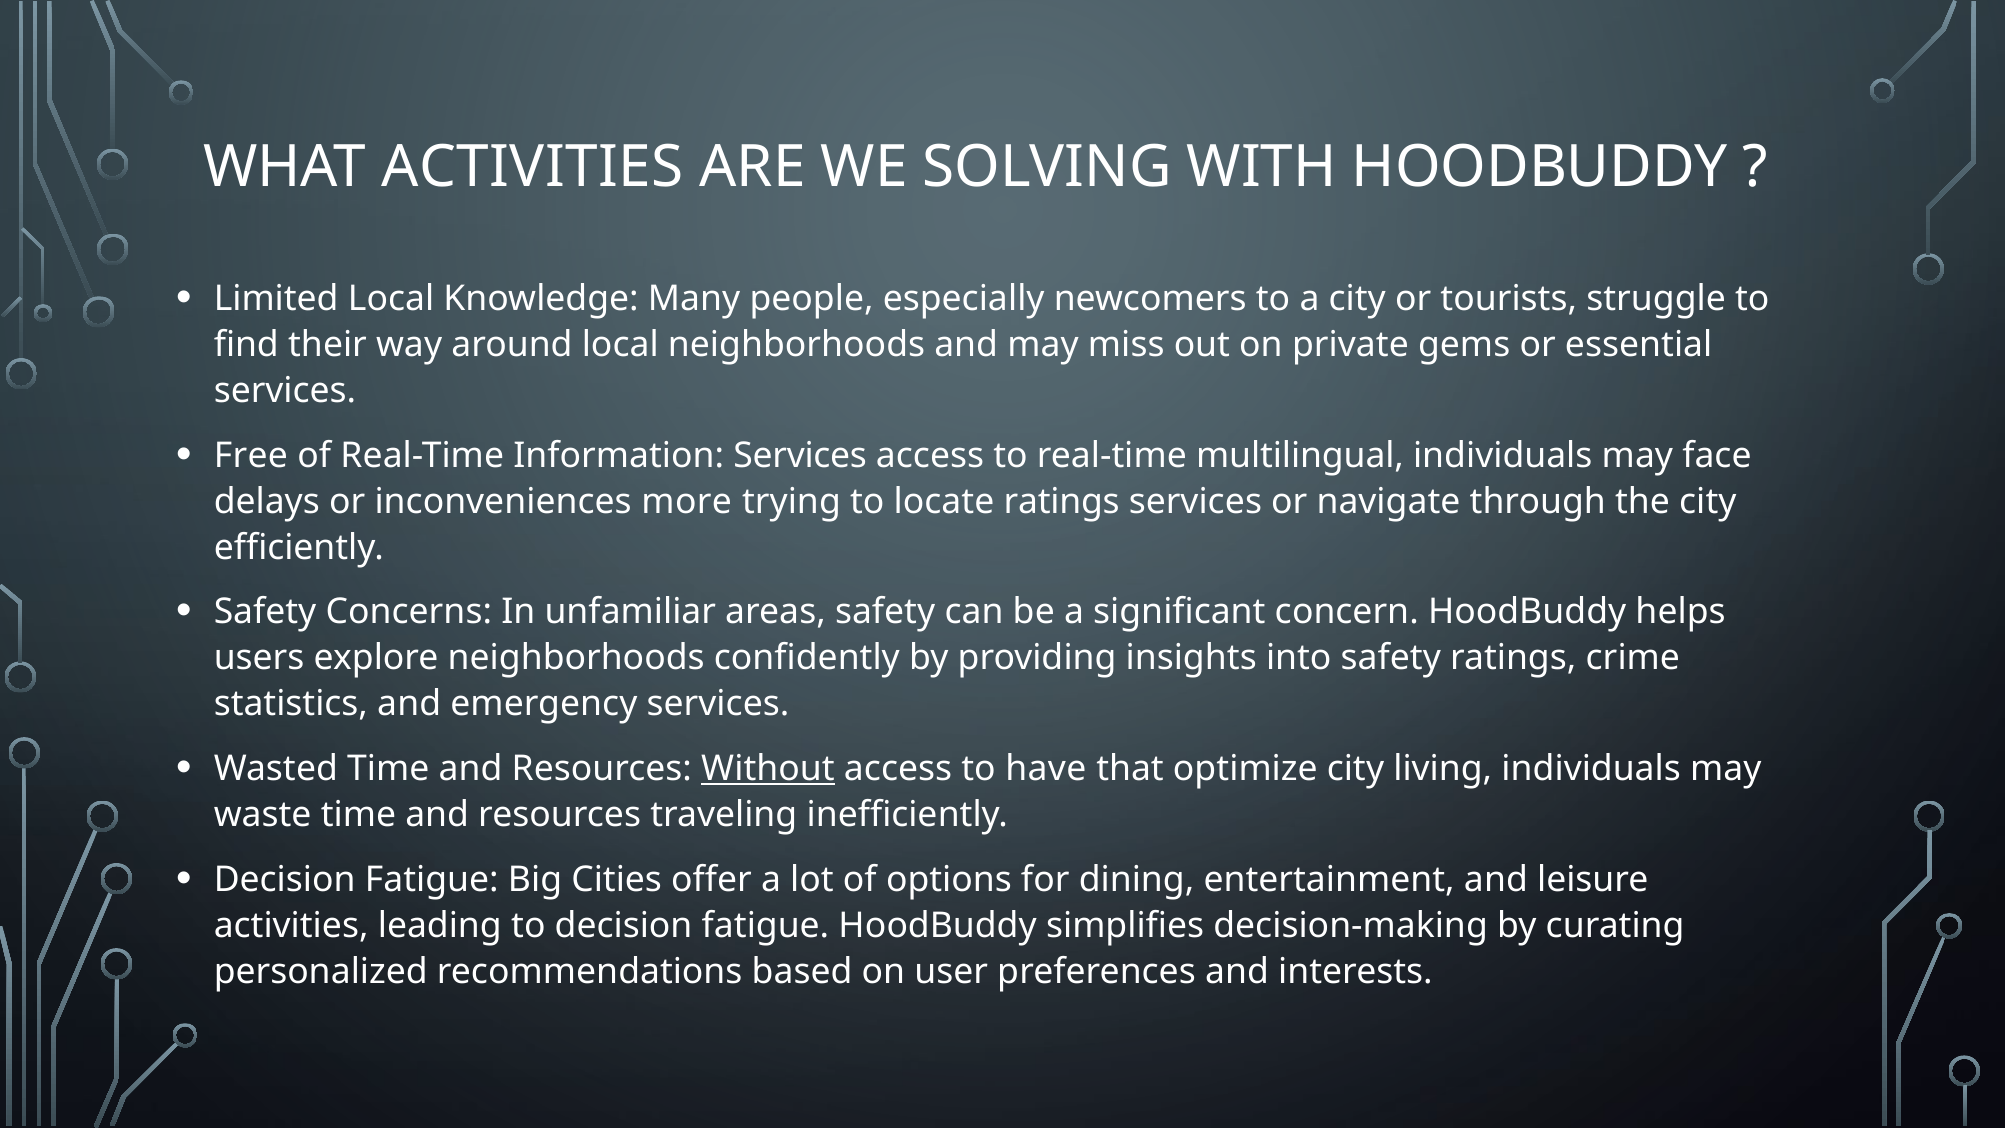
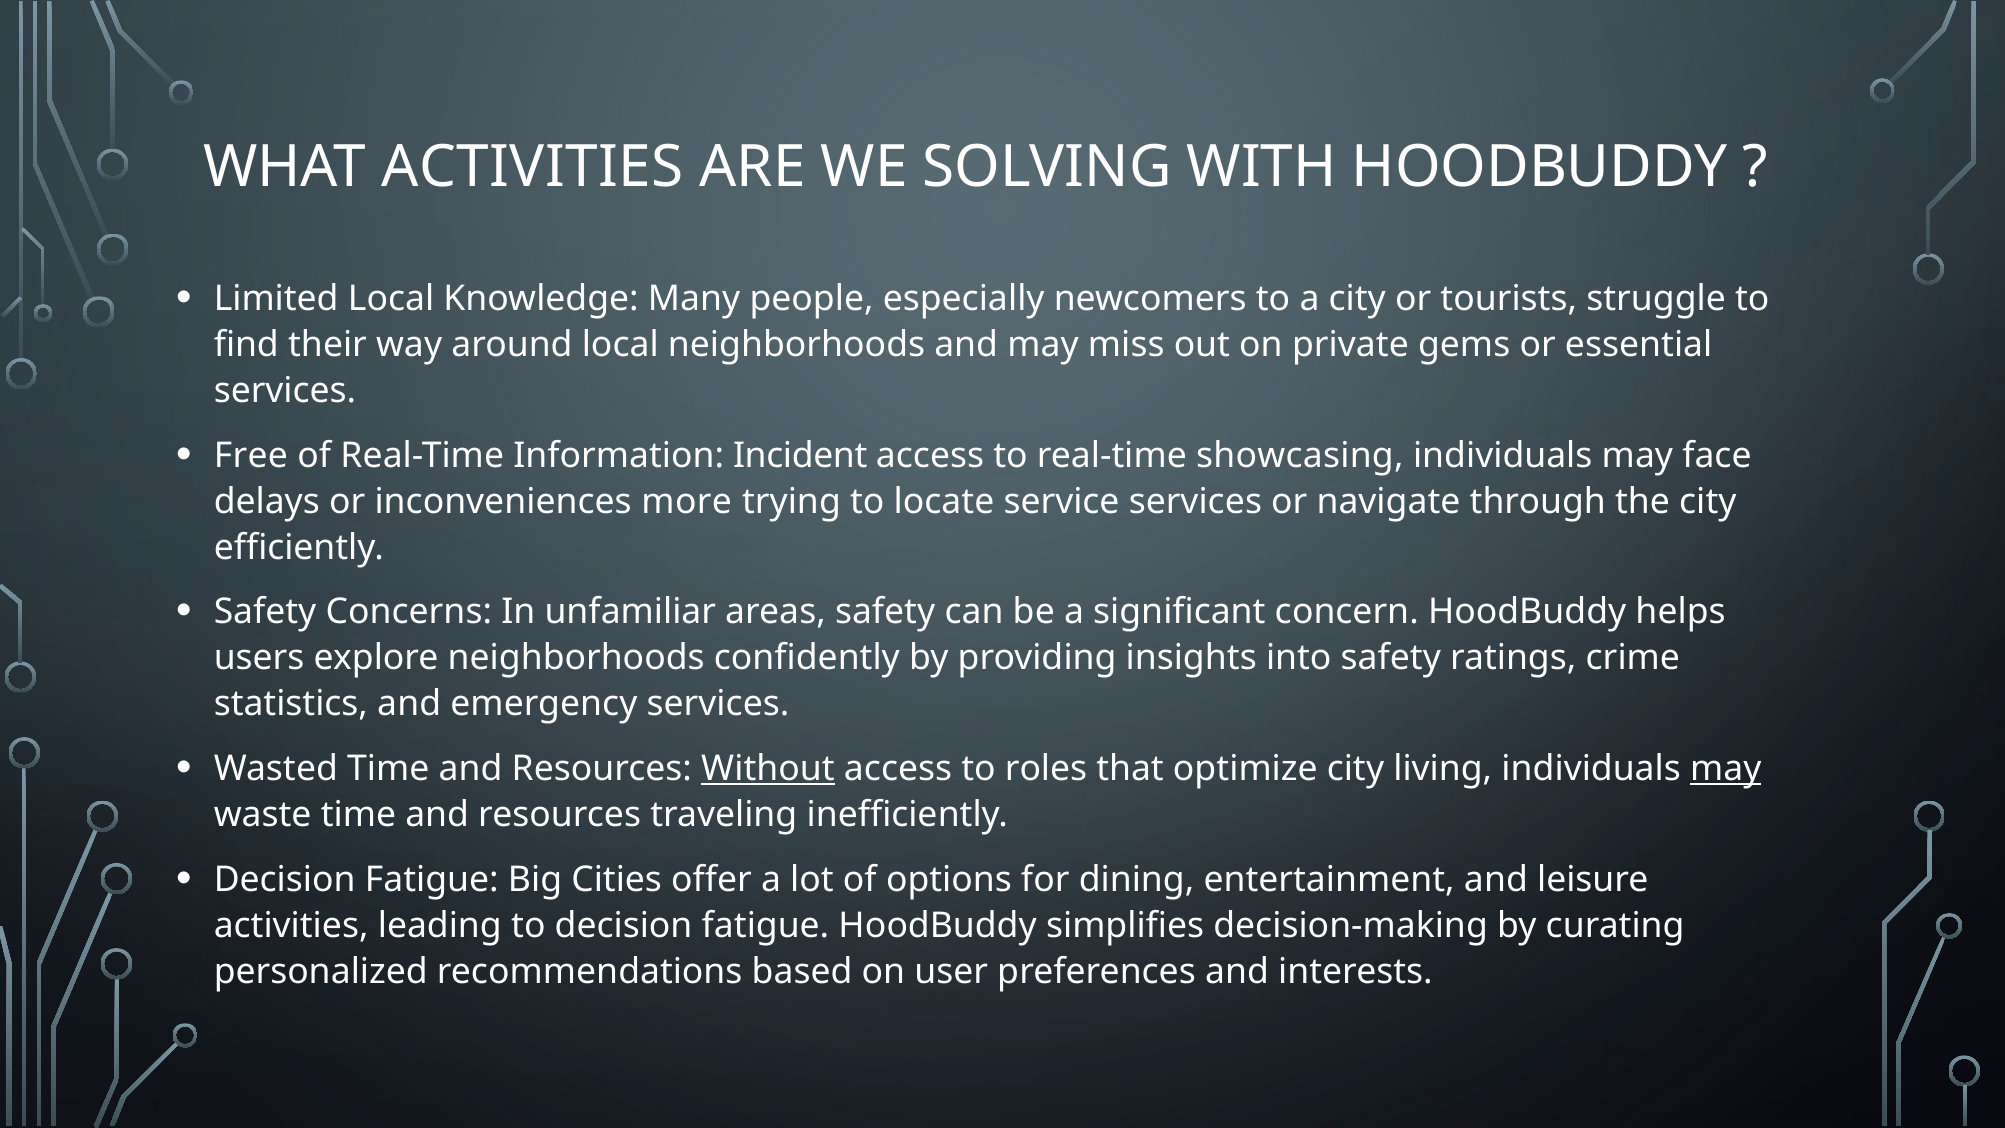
Information Services: Services -> Incident (800, 455)
multilingual: multilingual -> showcasing (1300, 455)
locate ratings: ratings -> service (1062, 501)
have: have -> roles (1046, 769)
may underline: none -> present (1726, 769)
